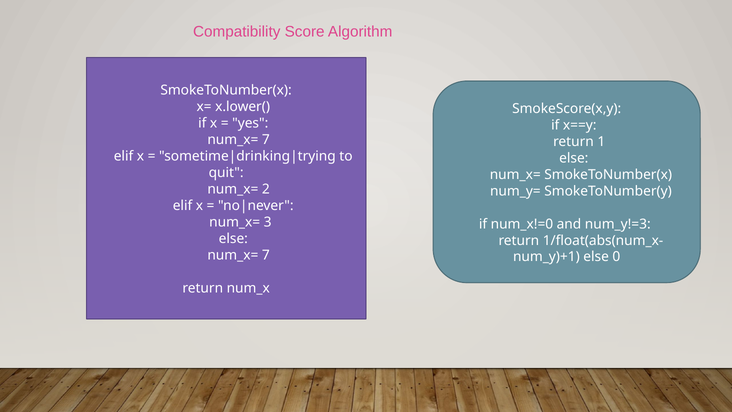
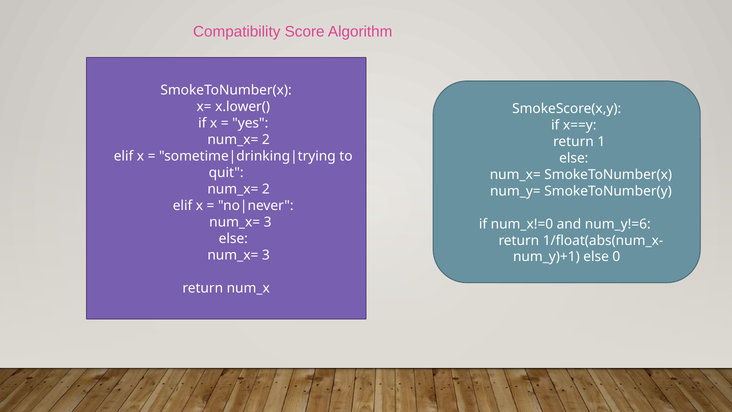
7: 7 -> 2 (266, 140)
num_y!=3: num_y!=3 -> num_y!=6 (618, 224)
7: 7 -> 3 (266, 255)
